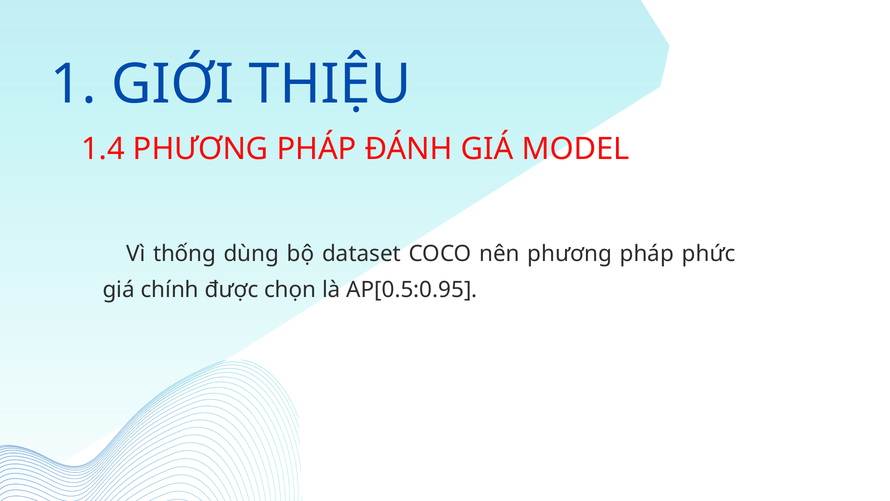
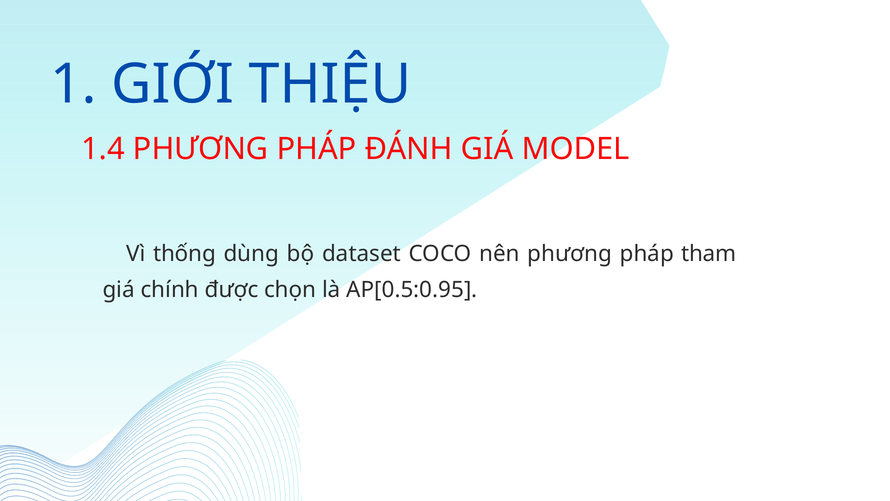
phức: phức -> tham (709, 254)
